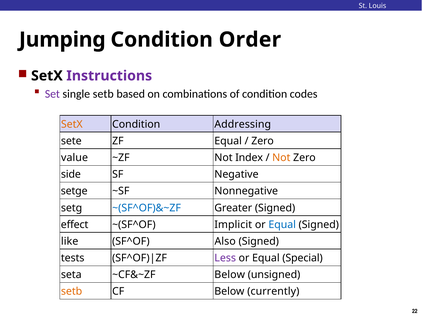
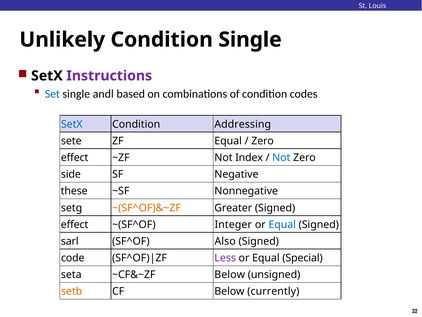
Jumping: Jumping -> Unlikely (62, 40)
Condition Order: Order -> Single (250, 40)
Set colour: purple -> blue (52, 94)
single setb: setb -> andl (103, 94)
SetX colour: orange -> blue (72, 124)
value: value -> effect (75, 157)
Not colour: orange -> blue (281, 157)
setge: setge -> these (74, 191)
~(SF^OF)&~ZF colour: blue -> orange (147, 208)
Implicit: Implicit -> Integer (233, 224)
like: like -> sarl (70, 241)
tests: tests -> code (73, 258)
